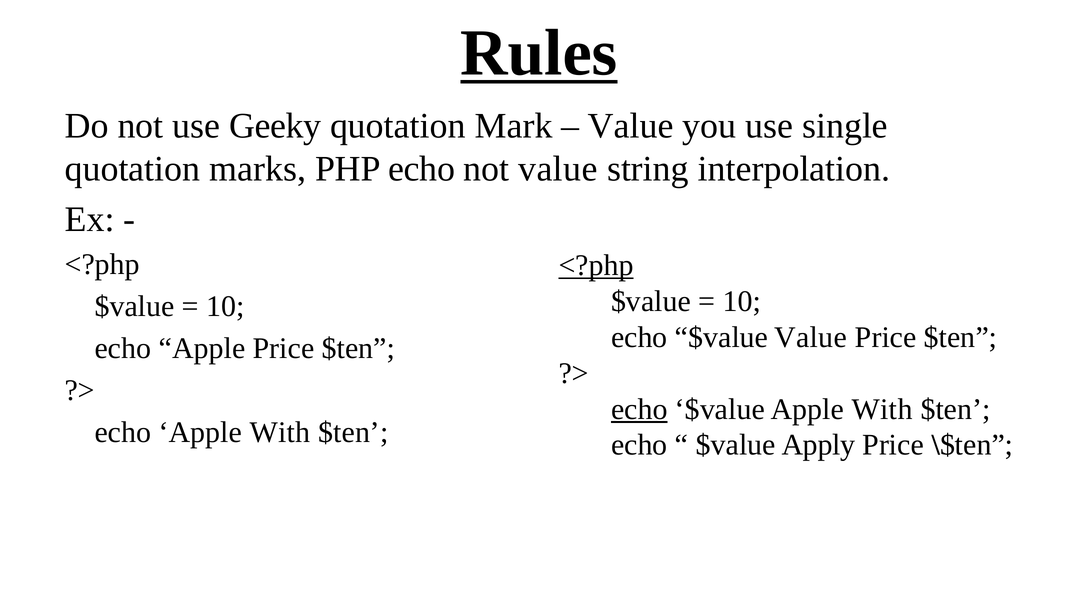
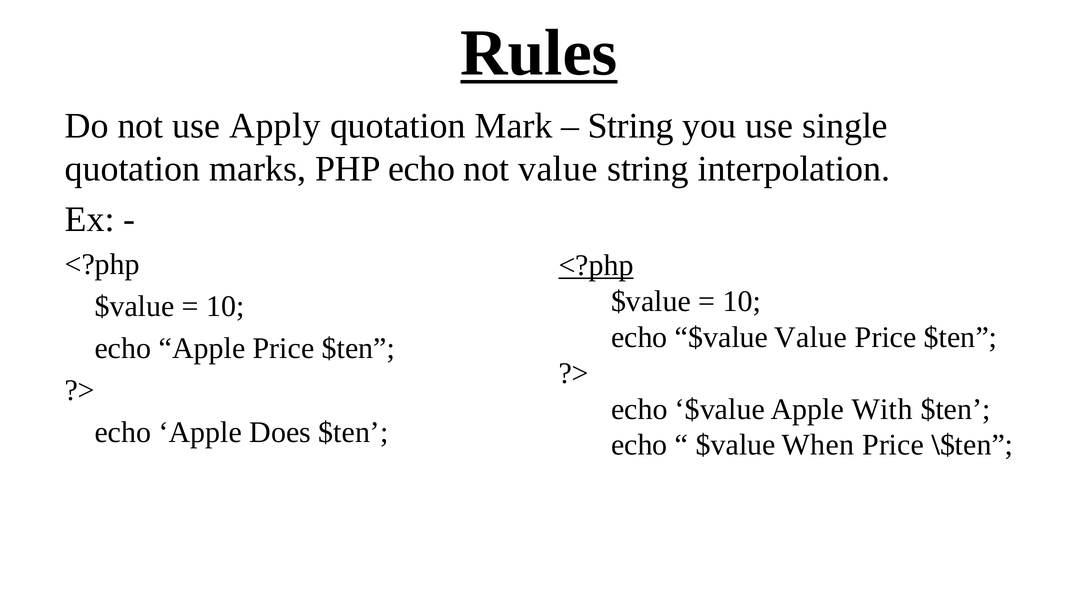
Geeky: Geeky -> Apply (275, 126)
Value: Value -> String (631, 126)
echo underline: present -> none (639, 409)
echo Apple With: With -> Does (280, 432)
Apply: Apply -> When (818, 445)
